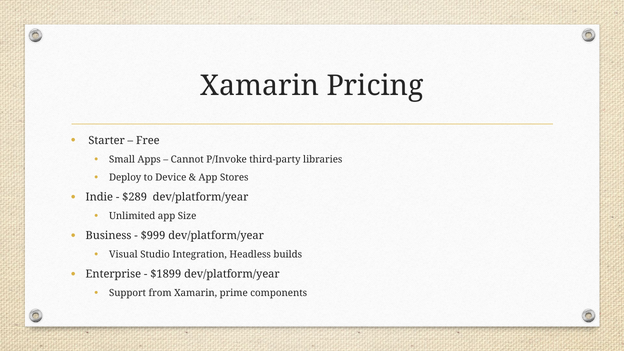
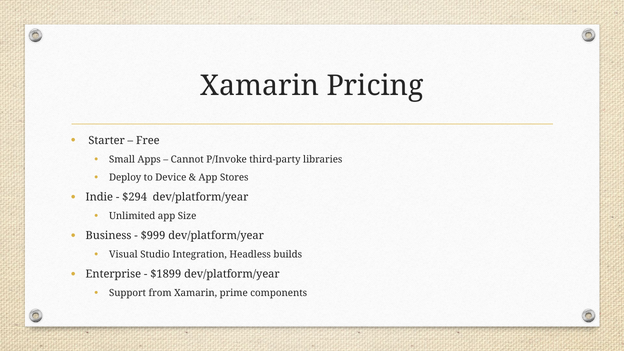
$289: $289 -> $294 (135, 197)
